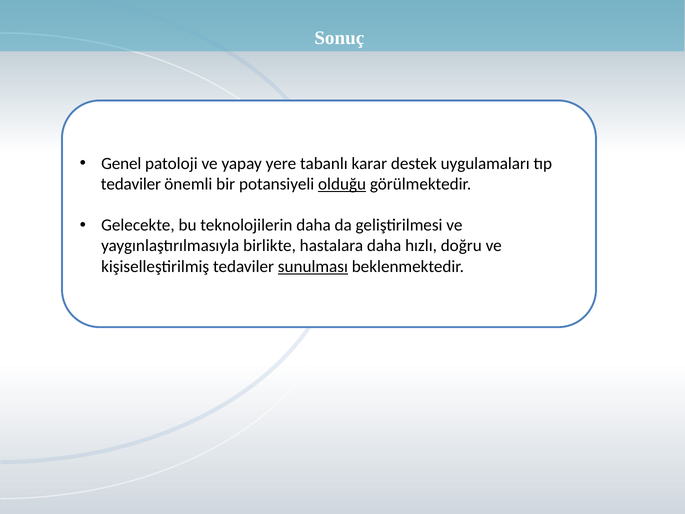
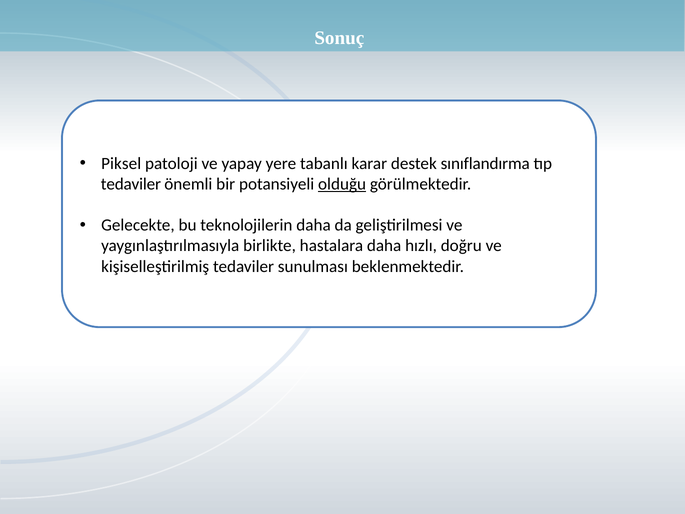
Genel: Genel -> Piksel (121, 164)
uygulamaları: uygulamaları -> sınıflandırma (485, 164)
sunulması underline: present -> none (313, 266)
